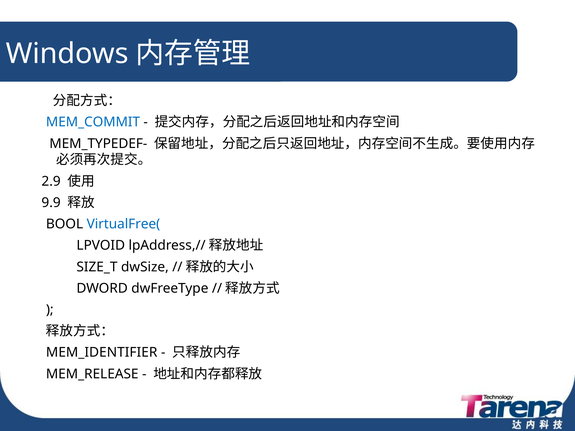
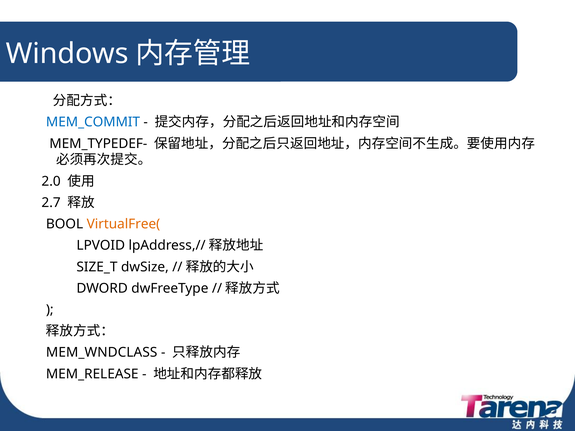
2.9: 2.9 -> 2.0 (51, 181)
9.9: 9.9 -> 2.7 (51, 203)
VirtualFree( colour: blue -> orange (123, 224)
MEM_IDENTIFIER: MEM_IDENTIFIER -> MEM_WNDCLASS (102, 353)
